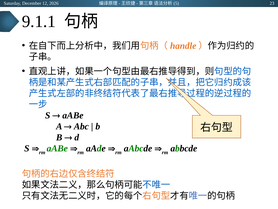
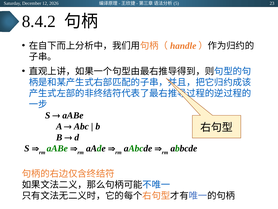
9.1.1: 9.1.1 -> 8.4.2 (39, 21)
